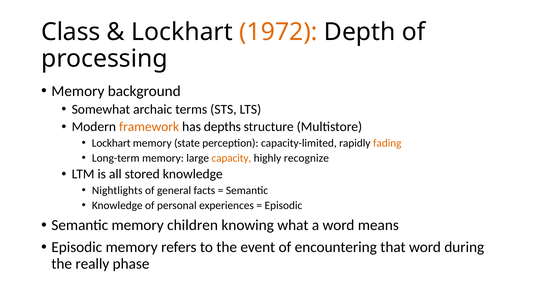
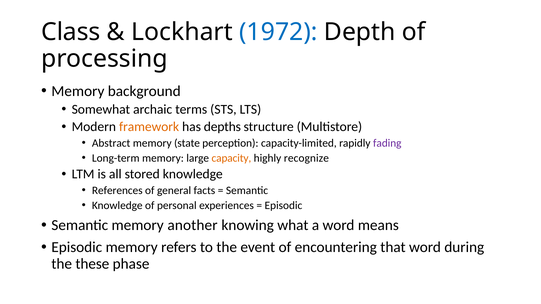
1972 colour: orange -> blue (278, 32)
Lockhart: Lockhart -> Abstract (111, 143)
fading colour: orange -> purple (387, 143)
Nightlights: Nightlights -> References (117, 191)
children: children -> another (193, 225)
really: really -> these (92, 264)
